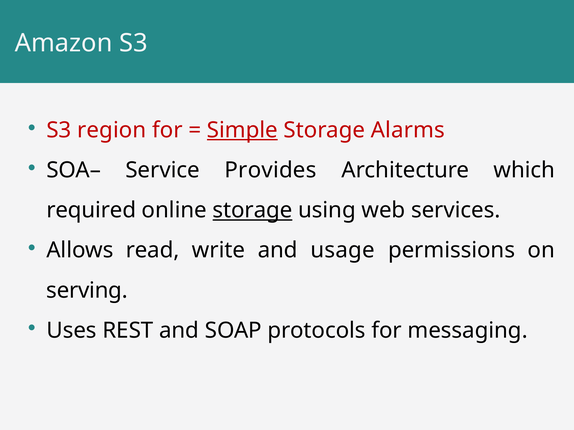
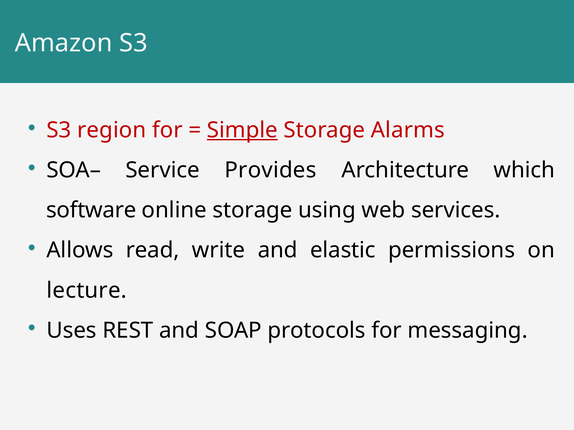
required: required -> software (91, 211)
storage underline: present -> none (252, 211)
usage: usage -> elastic (343, 251)
serving: serving -> lecture (87, 291)
